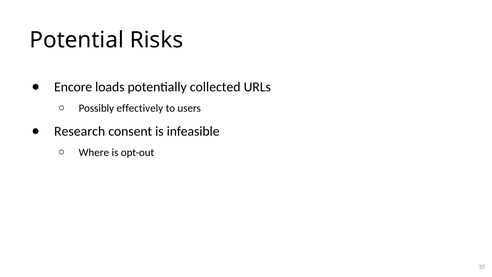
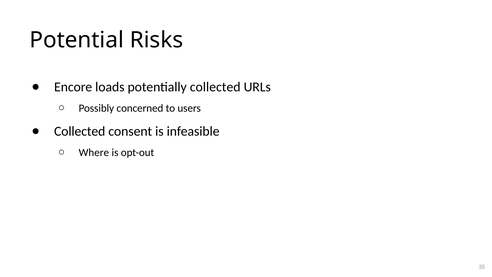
effectively: effectively -> concerned (140, 108)
Research: Research -> Collected (80, 131)
